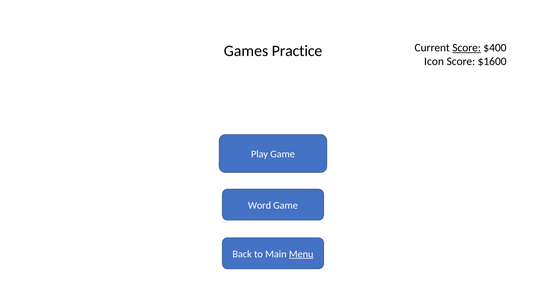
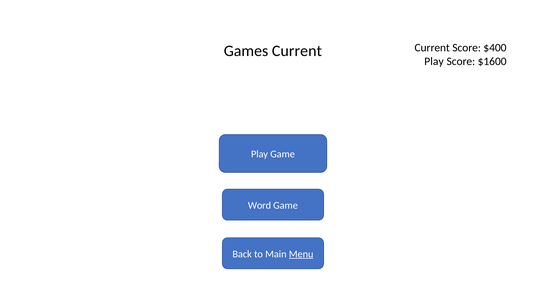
Games Practice: Practice -> Current (297, 51)
Score underline: present -> none (467, 48)
Icon: Icon -> Play (434, 61)
